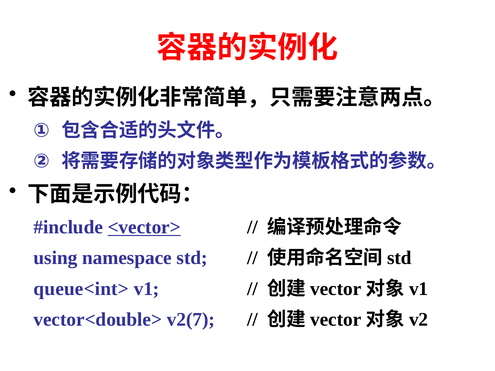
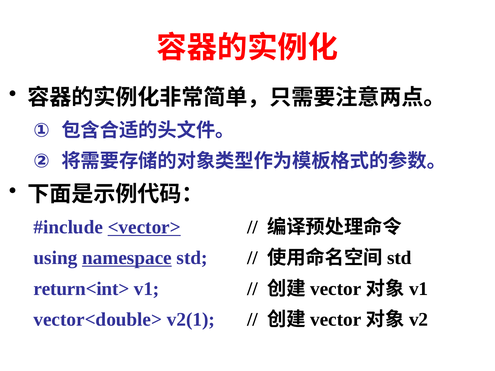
namespace underline: none -> present (127, 258)
queue<int>: queue<int> -> return<int> (81, 289)
v2(7: v2(7 -> v2(1 (191, 320)
